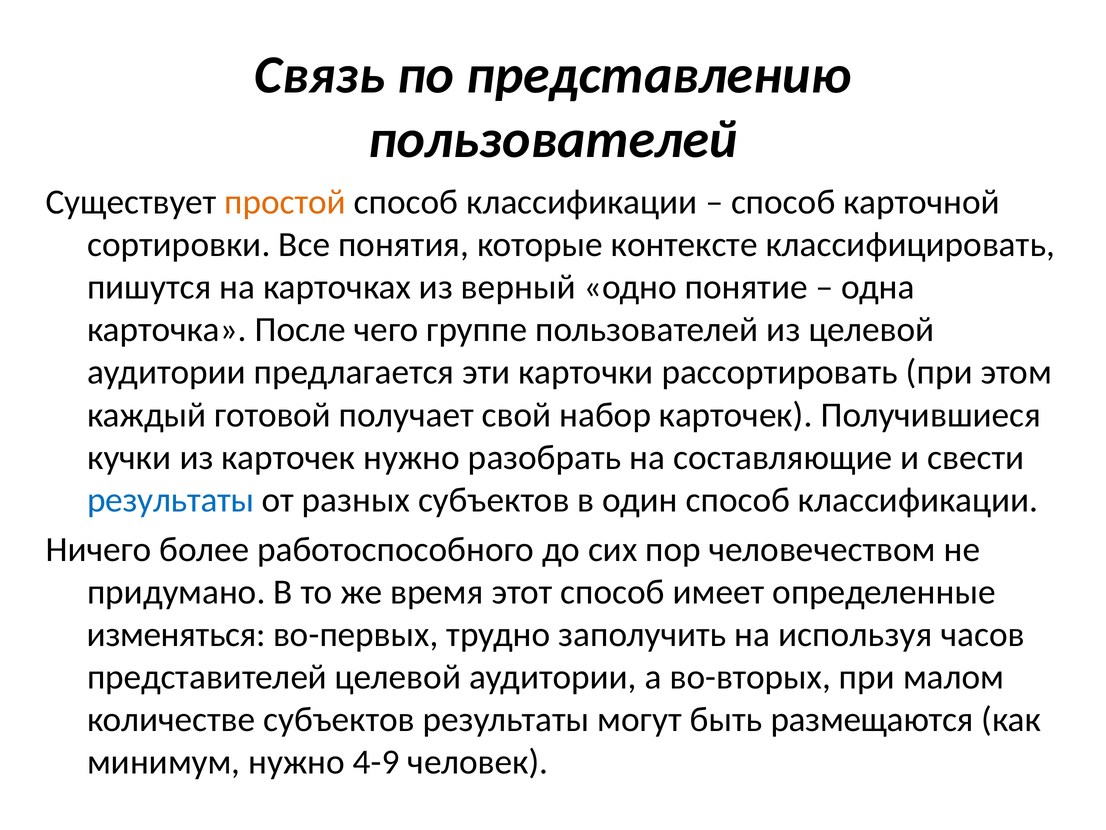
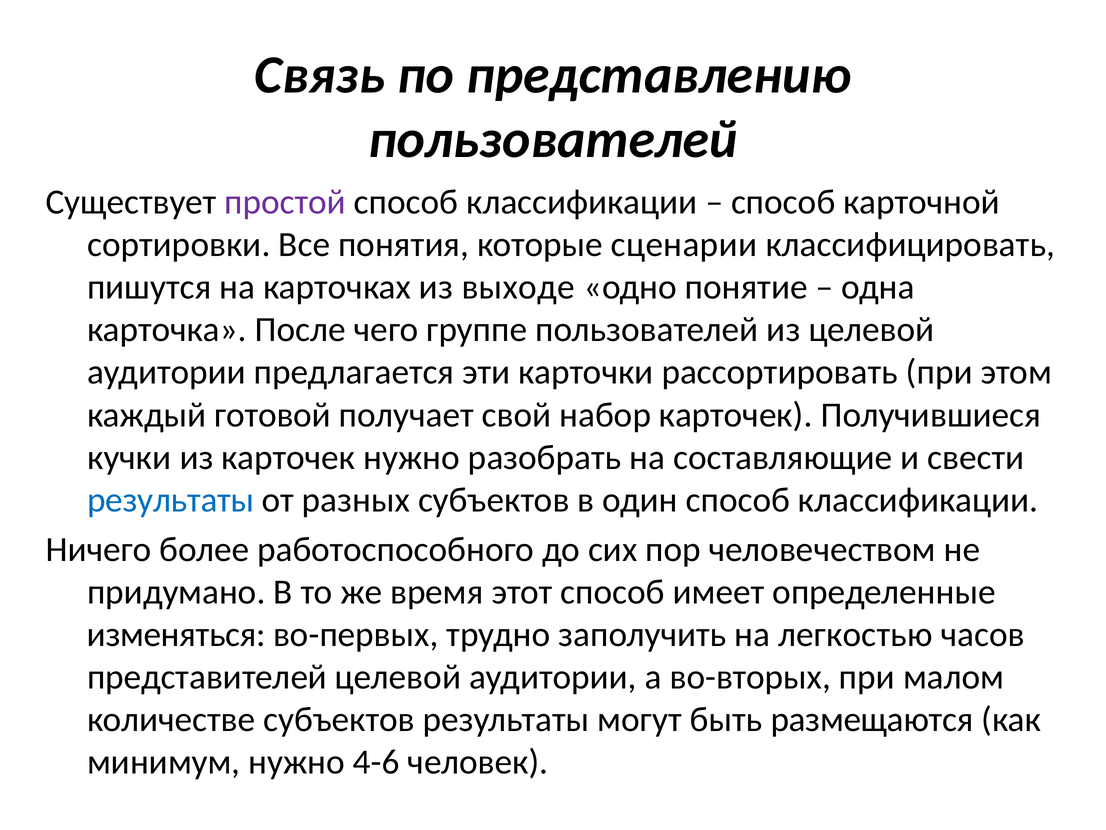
простой colour: orange -> purple (285, 202)
контексте: контексте -> сценарии (684, 245)
верный: верный -> выходе (518, 287)
используя: используя -> легкостью (855, 634)
4-9: 4-9 -> 4-6 (376, 762)
